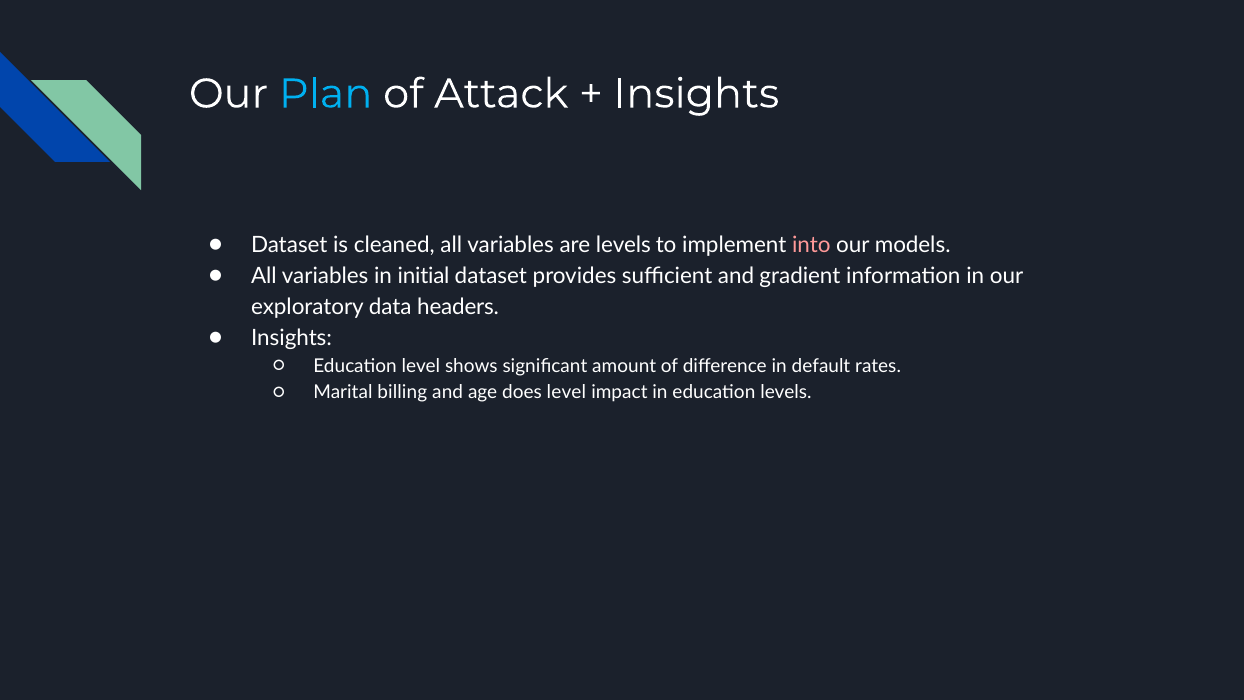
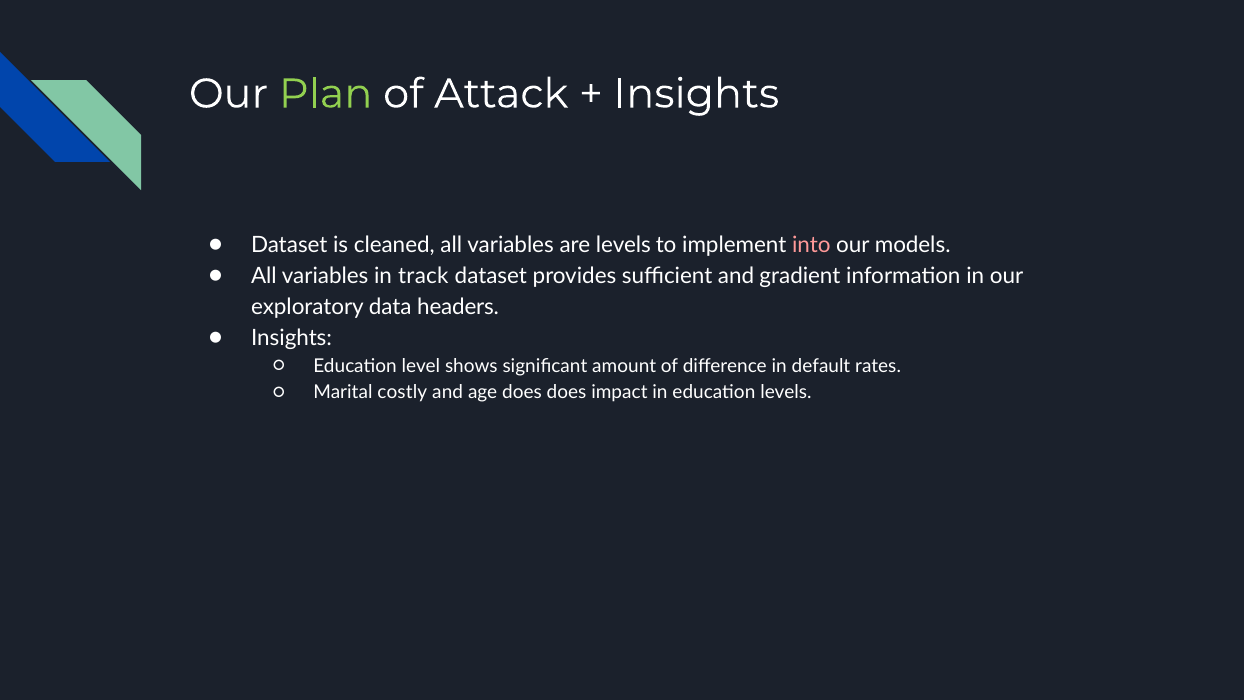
Plan colour: light blue -> light green (326, 94)
initial: initial -> track (423, 276)
billing: billing -> costly (402, 392)
does level: level -> does (567, 392)
